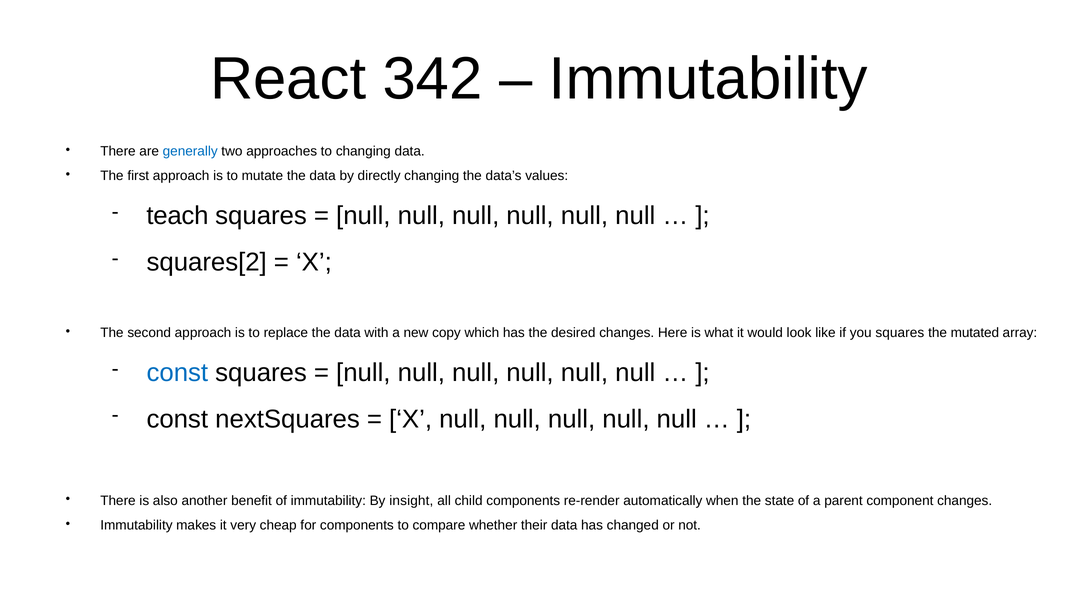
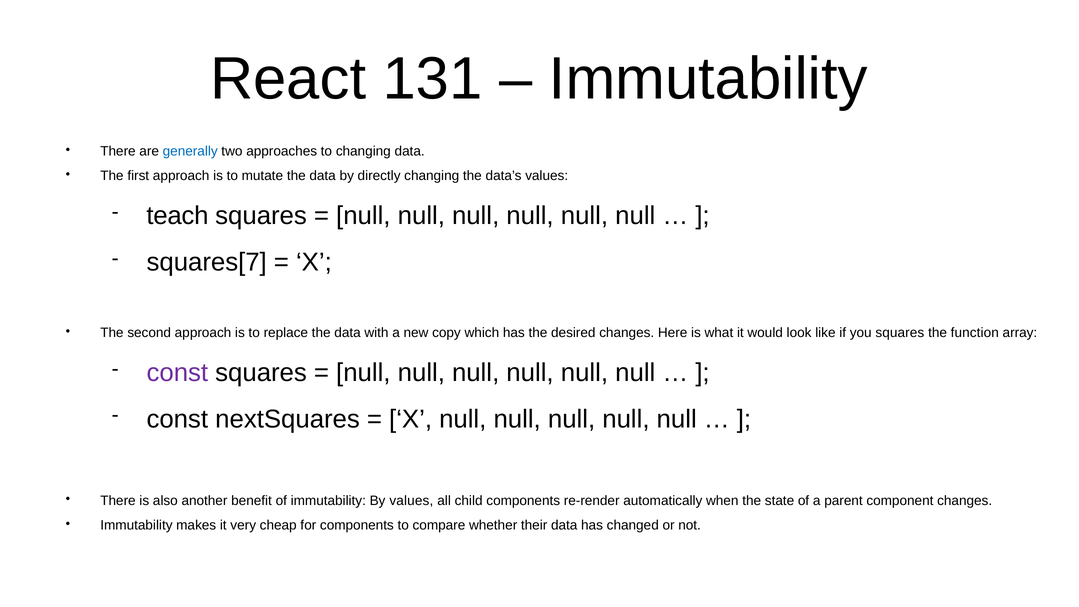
342: 342 -> 131 (433, 79)
squares[2: squares[2 -> squares[7 (207, 262)
mutated: mutated -> function (975, 333)
const colour: blue -> purple (177, 373)
By insight: insight -> values (411, 501)
